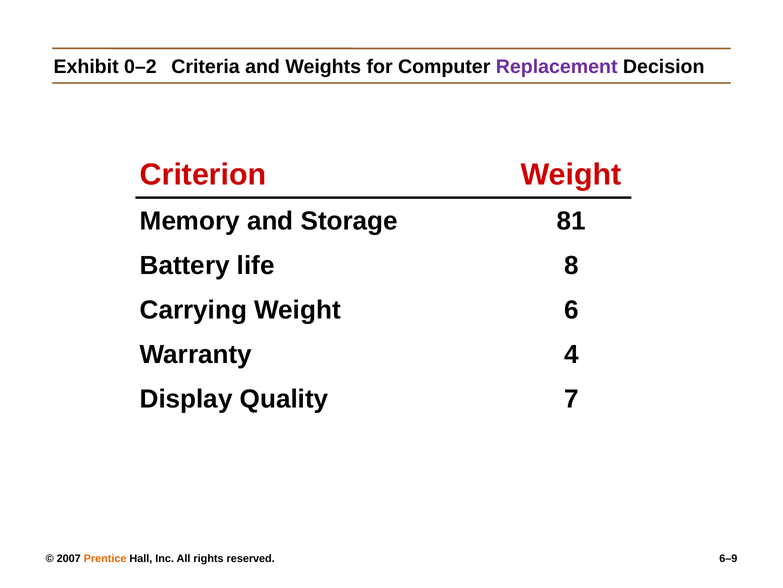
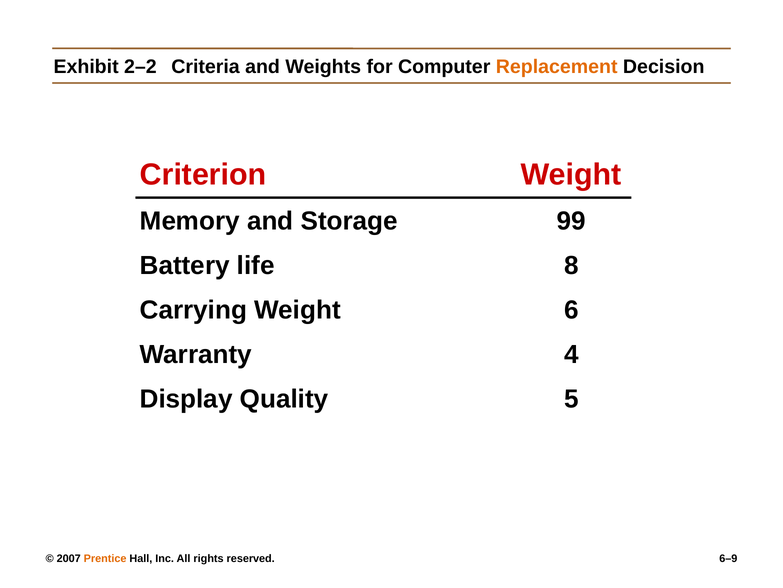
0–2: 0–2 -> 2–2 (140, 67)
Replacement colour: purple -> orange (557, 67)
81: 81 -> 99 (571, 221)
7: 7 -> 5 (571, 398)
